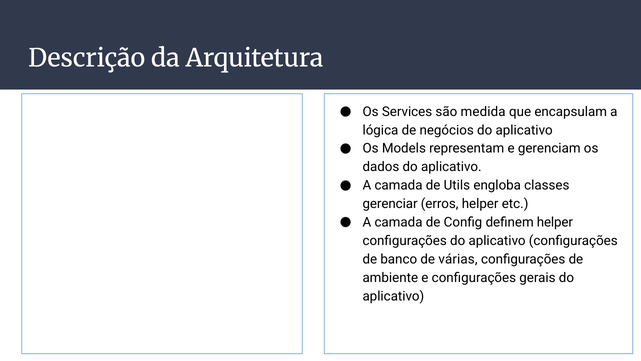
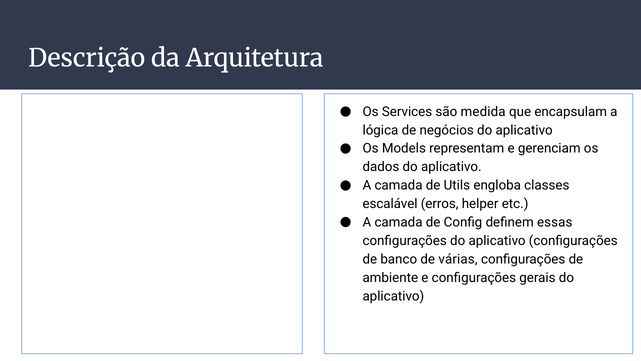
gerenciar: gerenciar -> escalável (390, 204)
definem helper: helper -> essas (555, 222)
